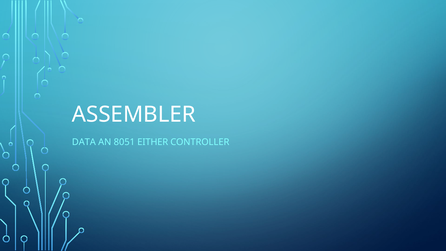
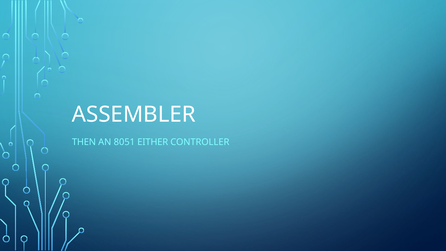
DATA: DATA -> THEN (84, 142)
